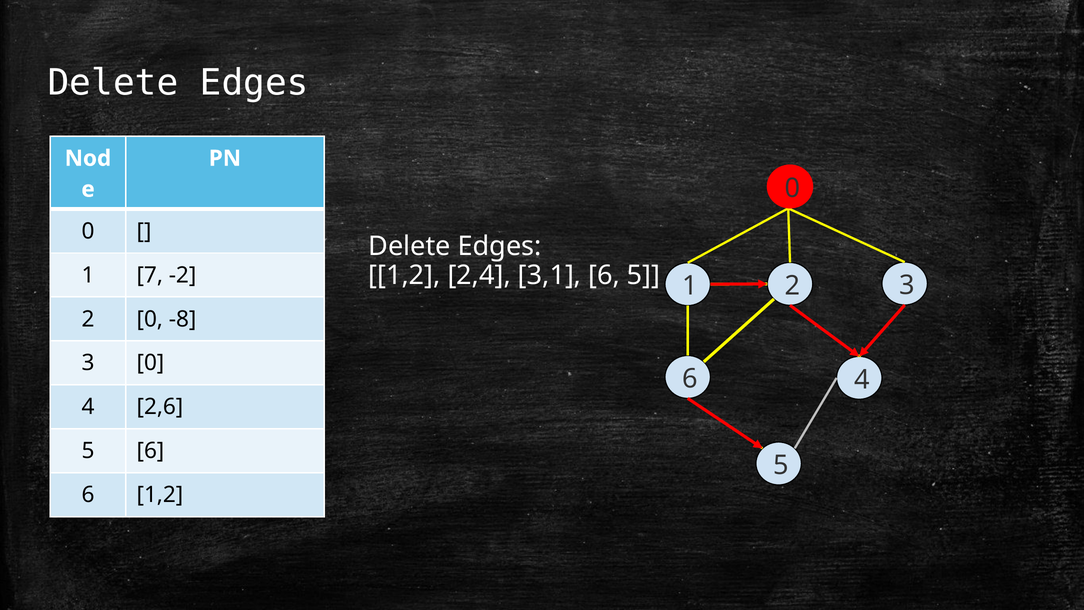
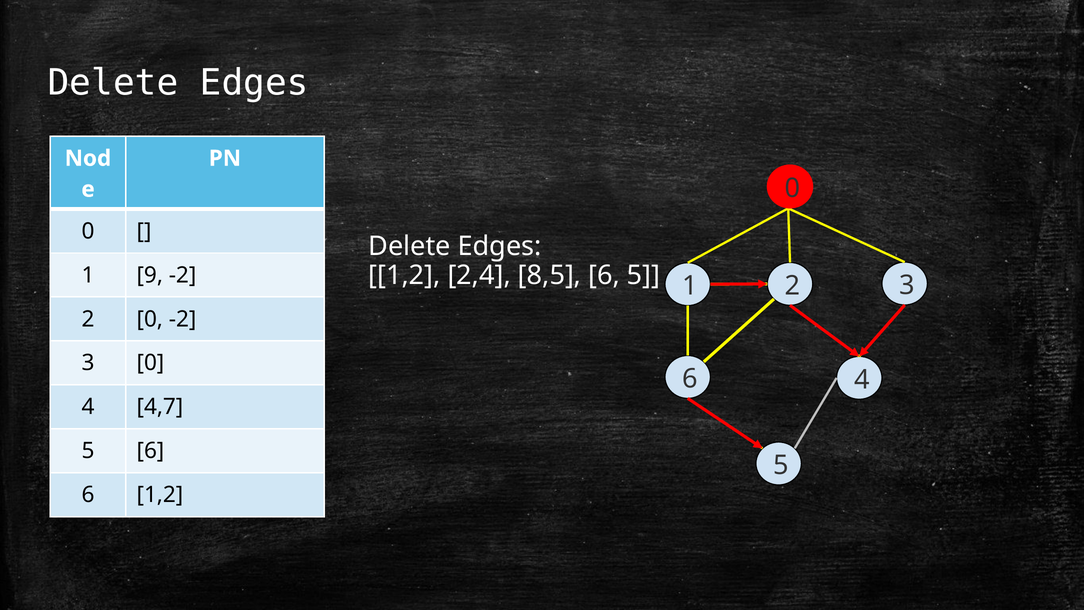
3,1: 3,1 -> 8,5 (550, 275)
7: 7 -> 9 (150, 275)
0 -8: -8 -> -2 (183, 319)
2,6: 2,6 -> 4,7 (160, 407)
